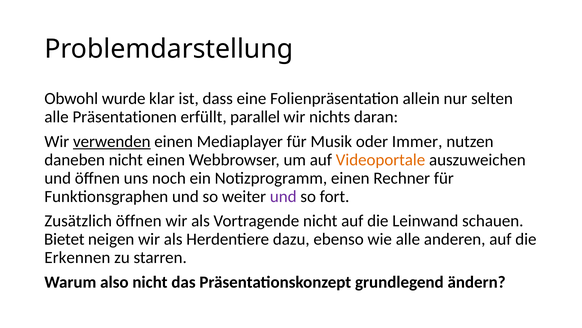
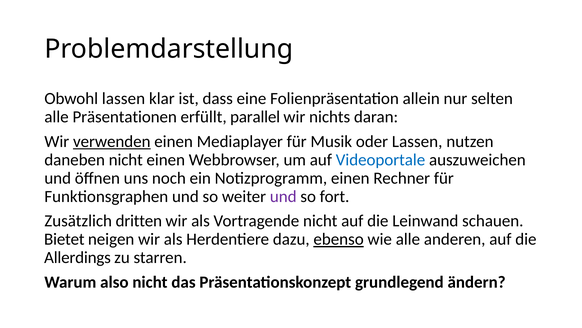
Obwohl wurde: wurde -> lassen (124, 98)
oder Immer: Immer -> Lassen (417, 141)
Videoportale colour: orange -> blue (381, 159)
Zusätzlich öffnen: öffnen -> dritten (139, 221)
ebenso underline: none -> present (339, 239)
Erkennen: Erkennen -> Allerdings (77, 257)
